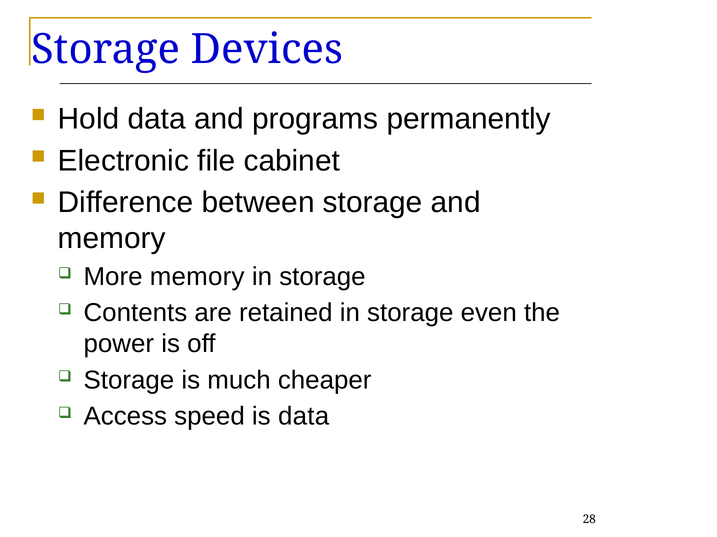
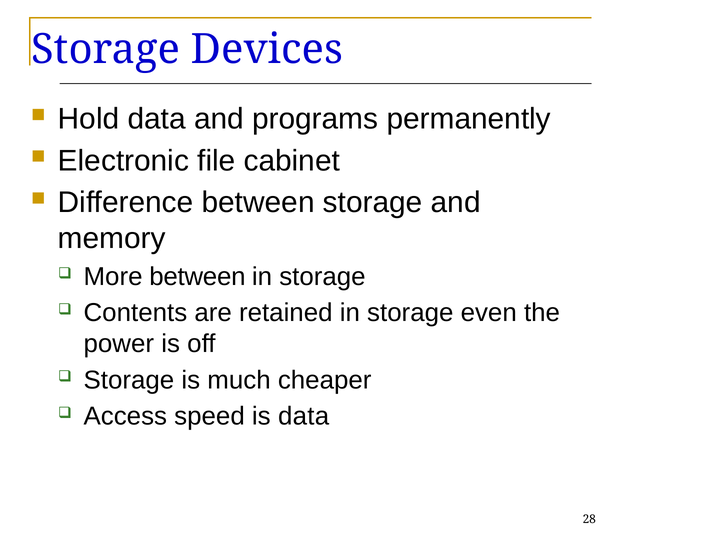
More memory: memory -> between (197, 277)
